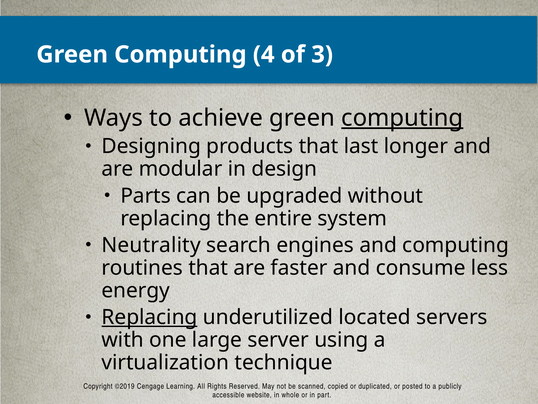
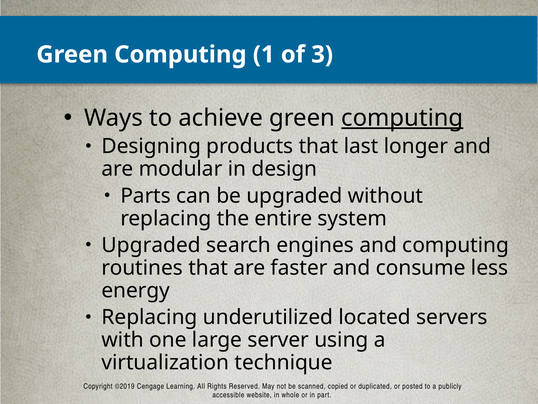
4: 4 -> 1 (264, 55)
Neutrality: Neutrality -> Upgraded (151, 245)
Replacing underline: present -> none (150, 317)
